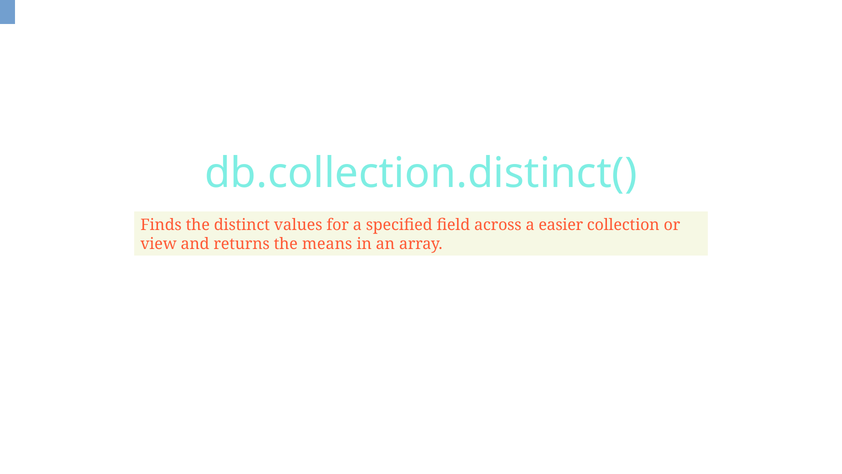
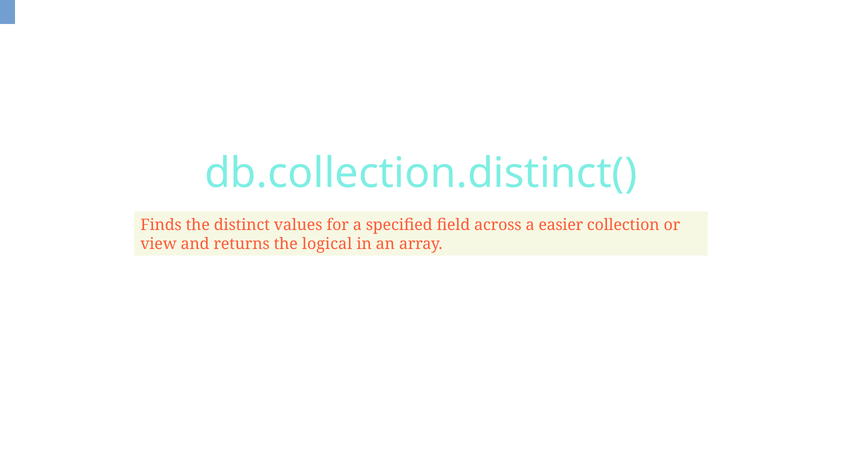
means: means -> logical (327, 244)
